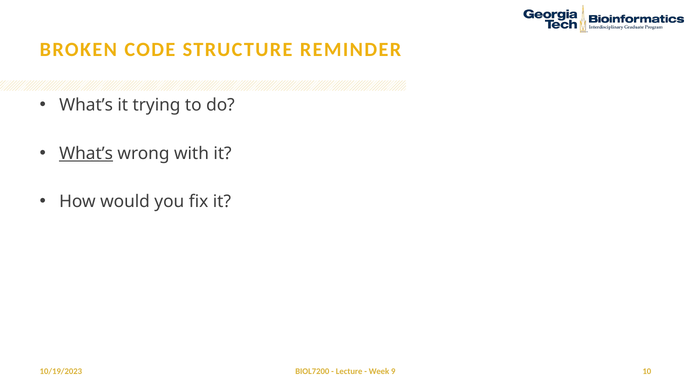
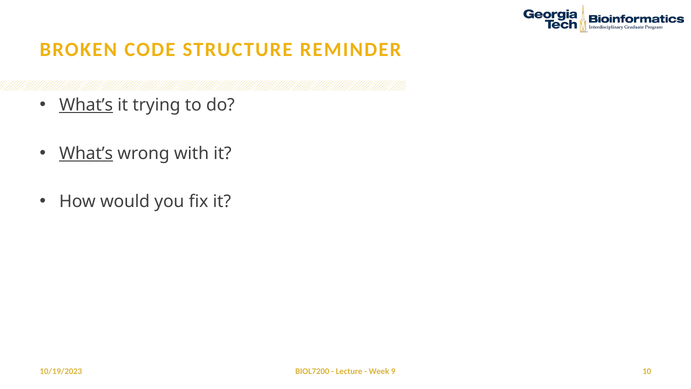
What’s underline: none -> present (86, 105)
